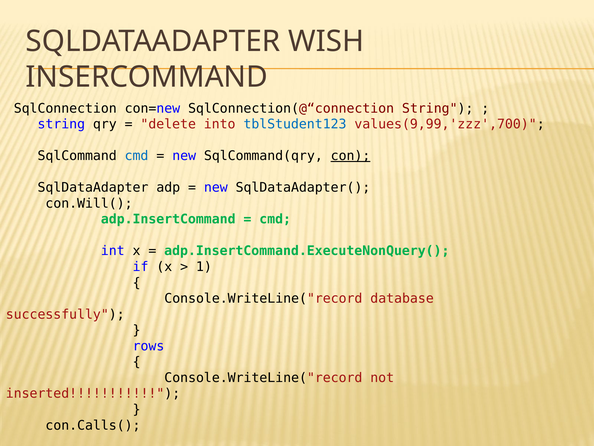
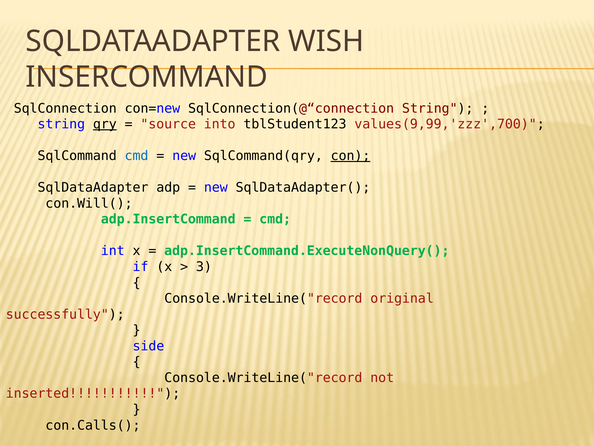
qry underline: none -> present (105, 124)
delete: delete -> source (168, 124)
tblStudent123 colour: blue -> black (295, 124)
1: 1 -> 3 (204, 267)
database: database -> original (402, 298)
rows: rows -> side (148, 346)
